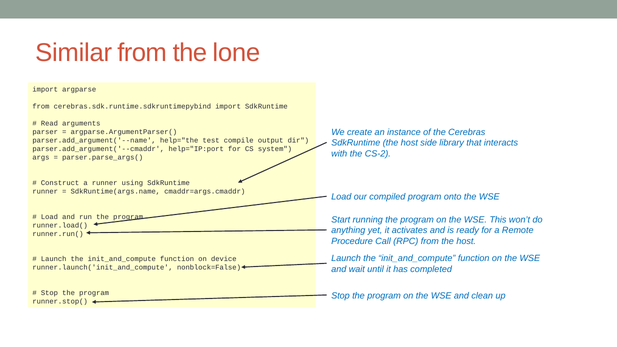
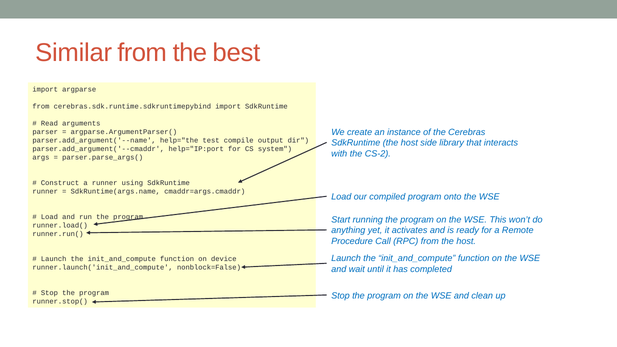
lone: lone -> best (236, 53)
